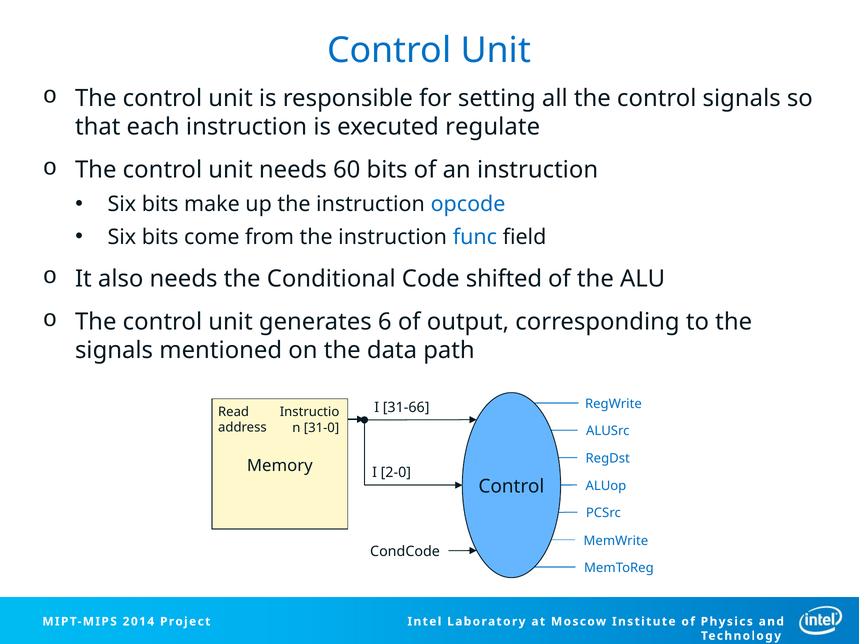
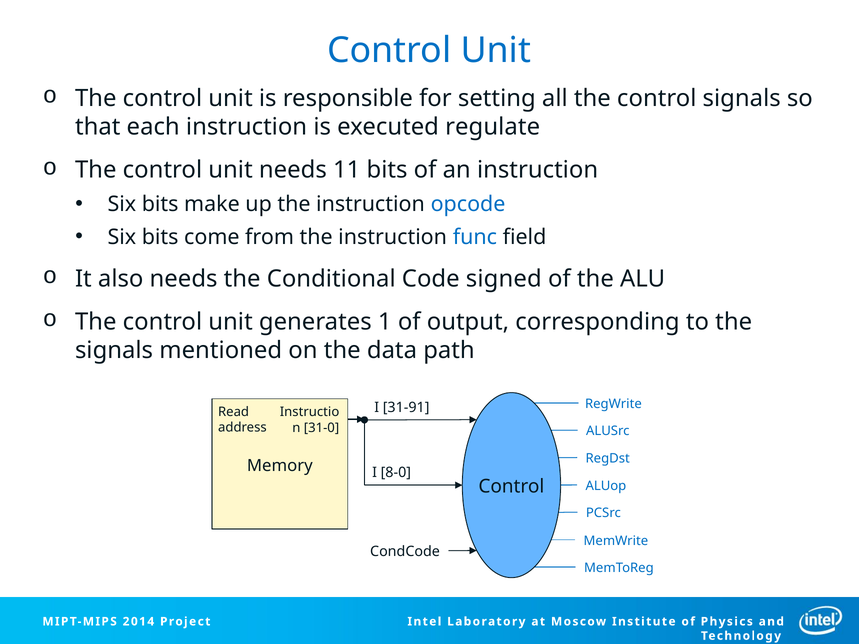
60: 60 -> 11 (347, 170)
shifted: shifted -> signed (504, 279)
6: 6 -> 1 (385, 322)
31-66: 31-66 -> 31-91 (406, 408)
2-0: 2-0 -> 8-0 (396, 473)
